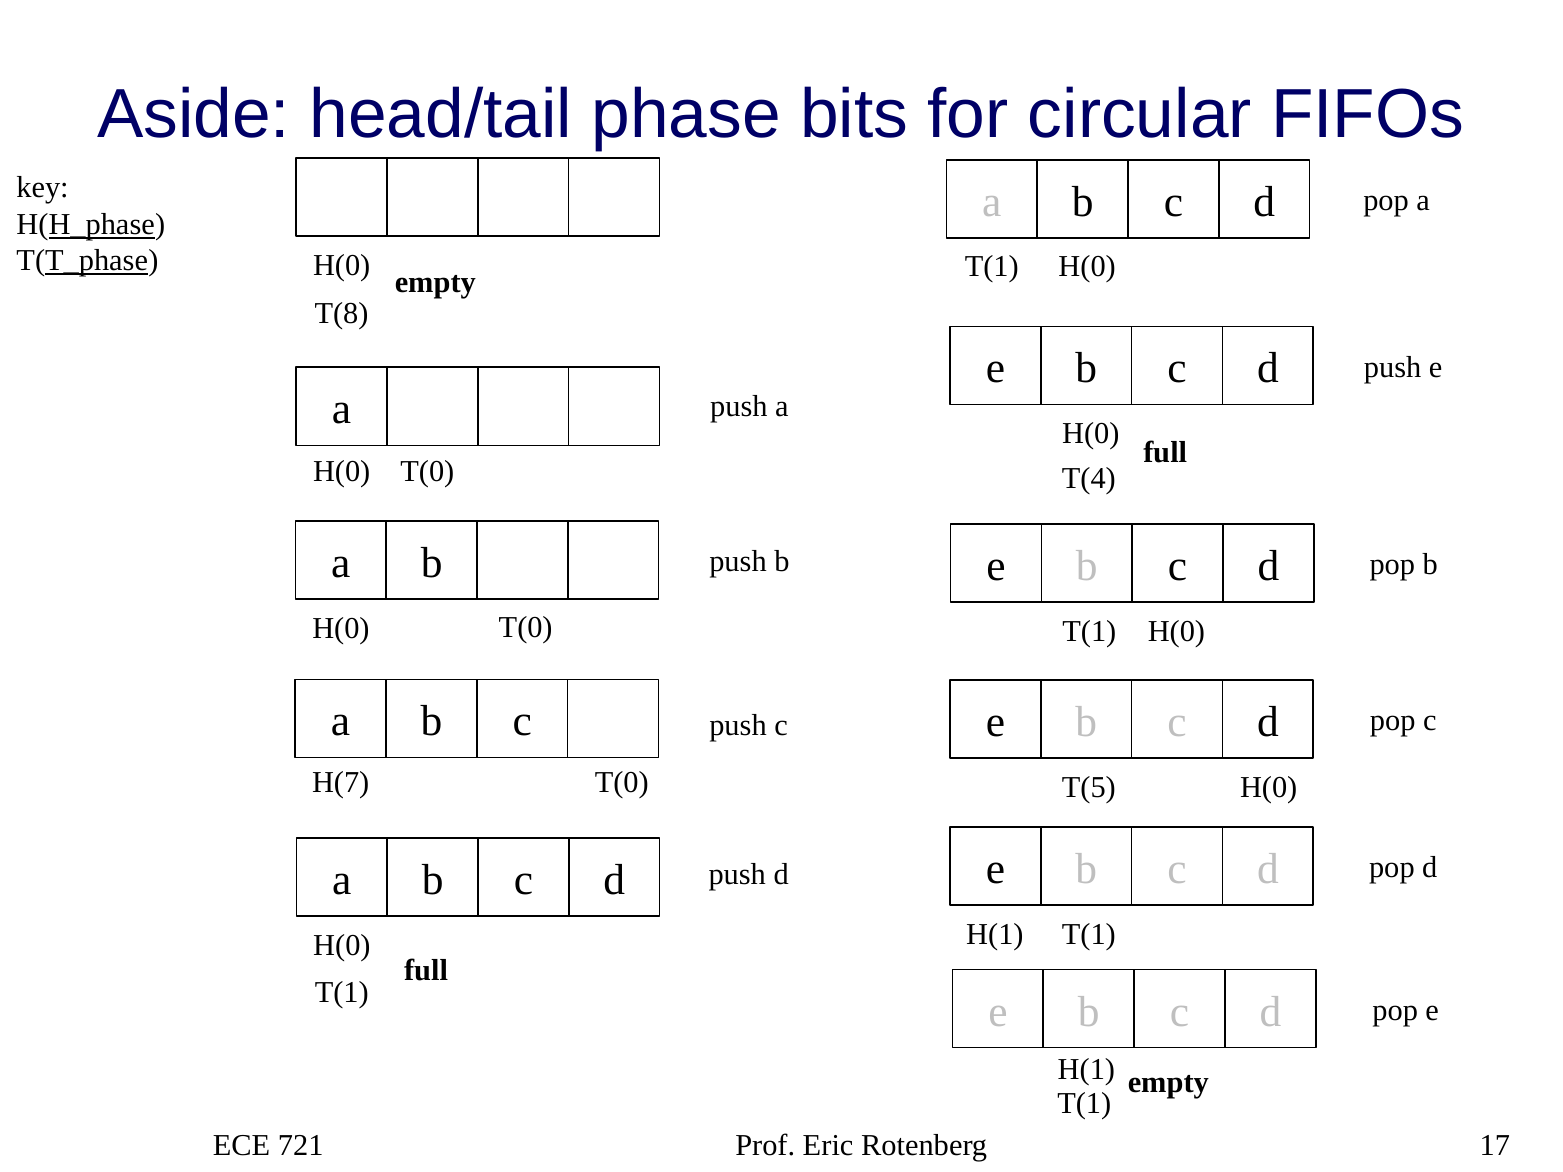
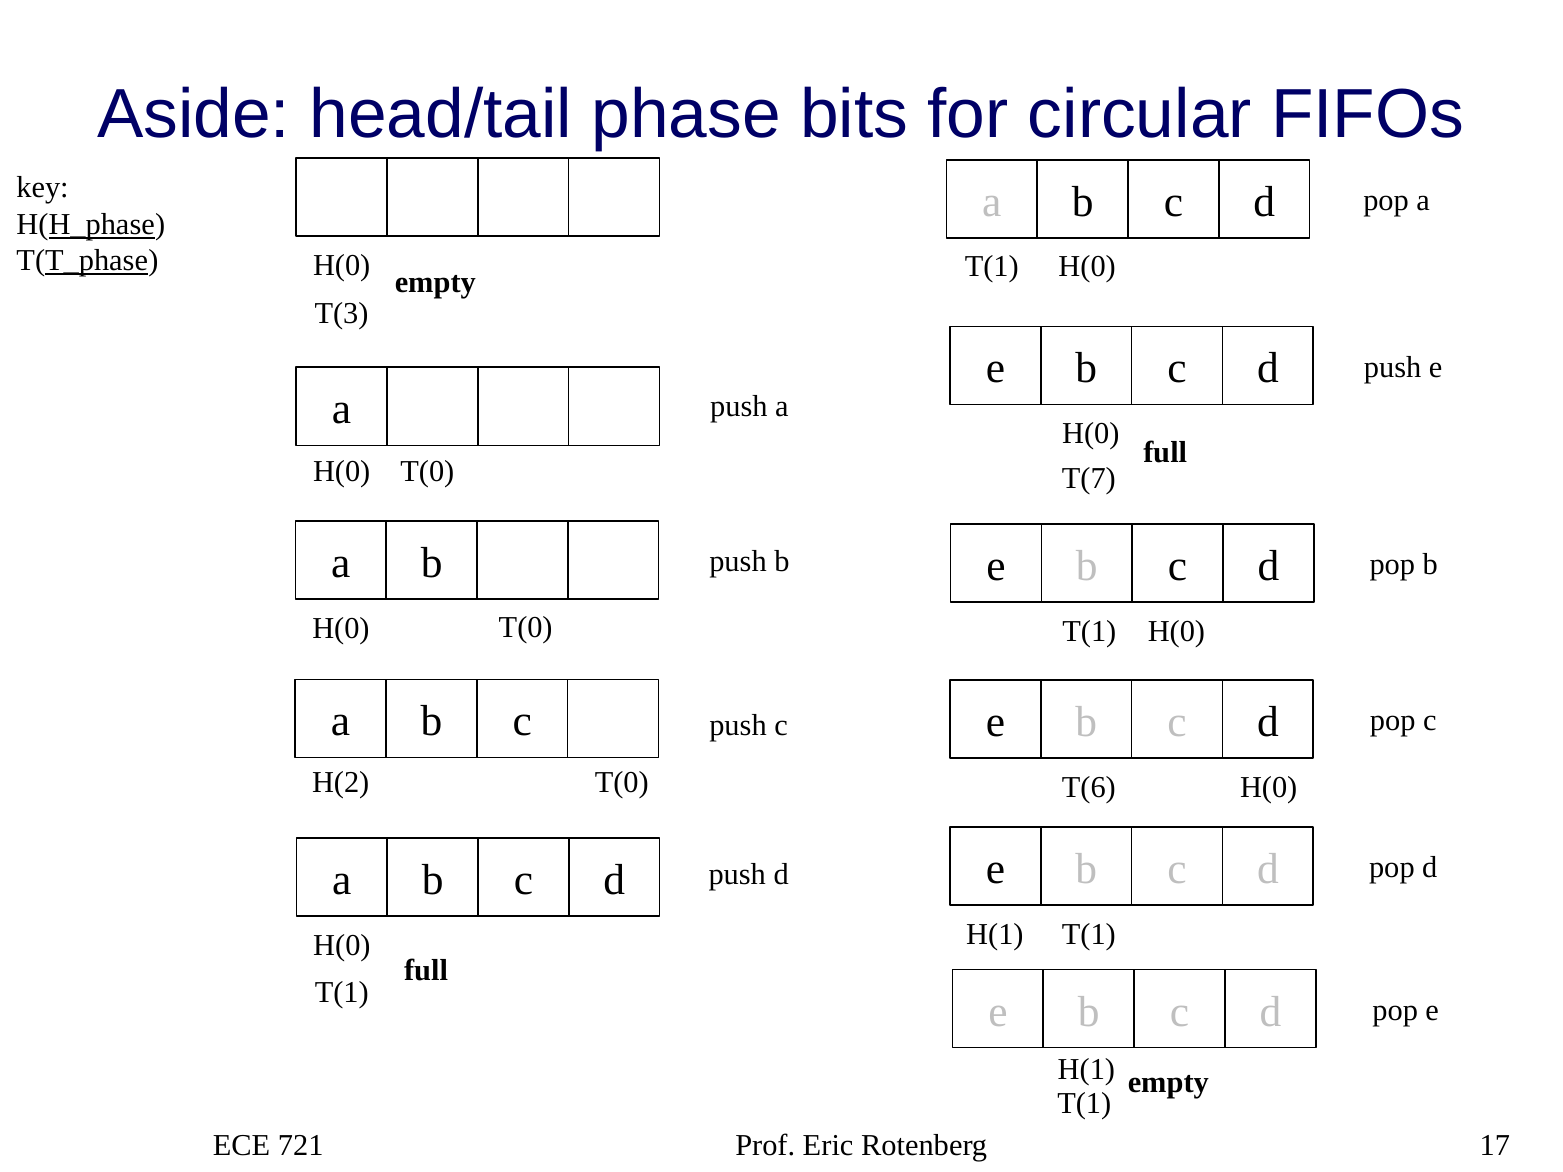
T(8: T(8 -> T(3 (342, 314)
T(4: T(4 -> T(7 (1089, 479)
H(7: H(7 -> H(2 (341, 783)
T(5: T(5 -> T(6 (1089, 787)
